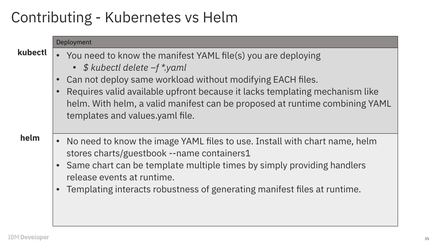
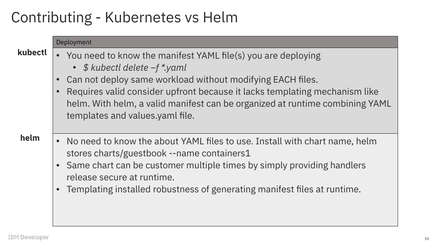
available: available -> consider (145, 92)
proposed: proposed -> organized (256, 104)
image: image -> about (167, 142)
template: template -> customer (165, 166)
events: events -> secure (113, 178)
interacts: interacts -> installed (133, 190)
